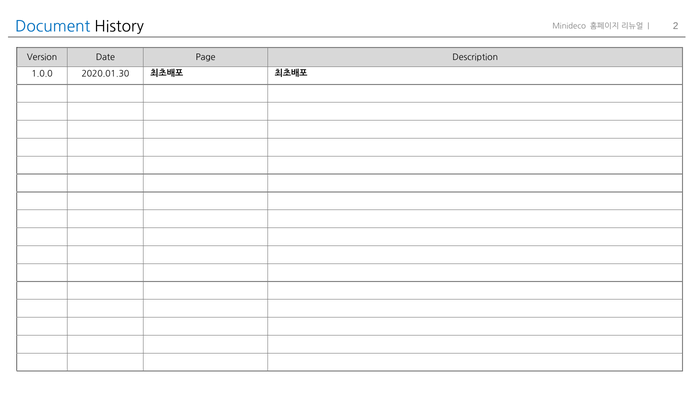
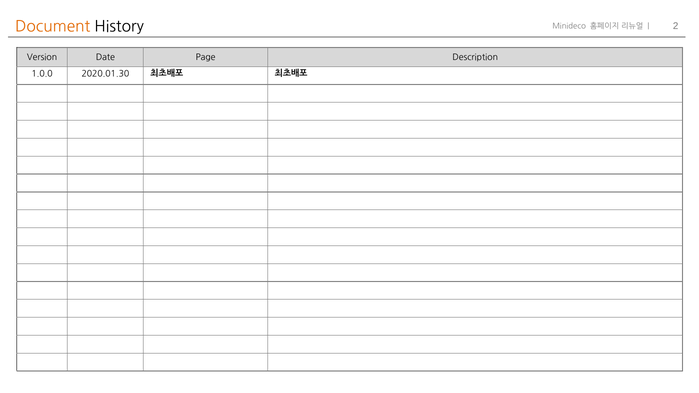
Document colour: blue -> orange (53, 27)
